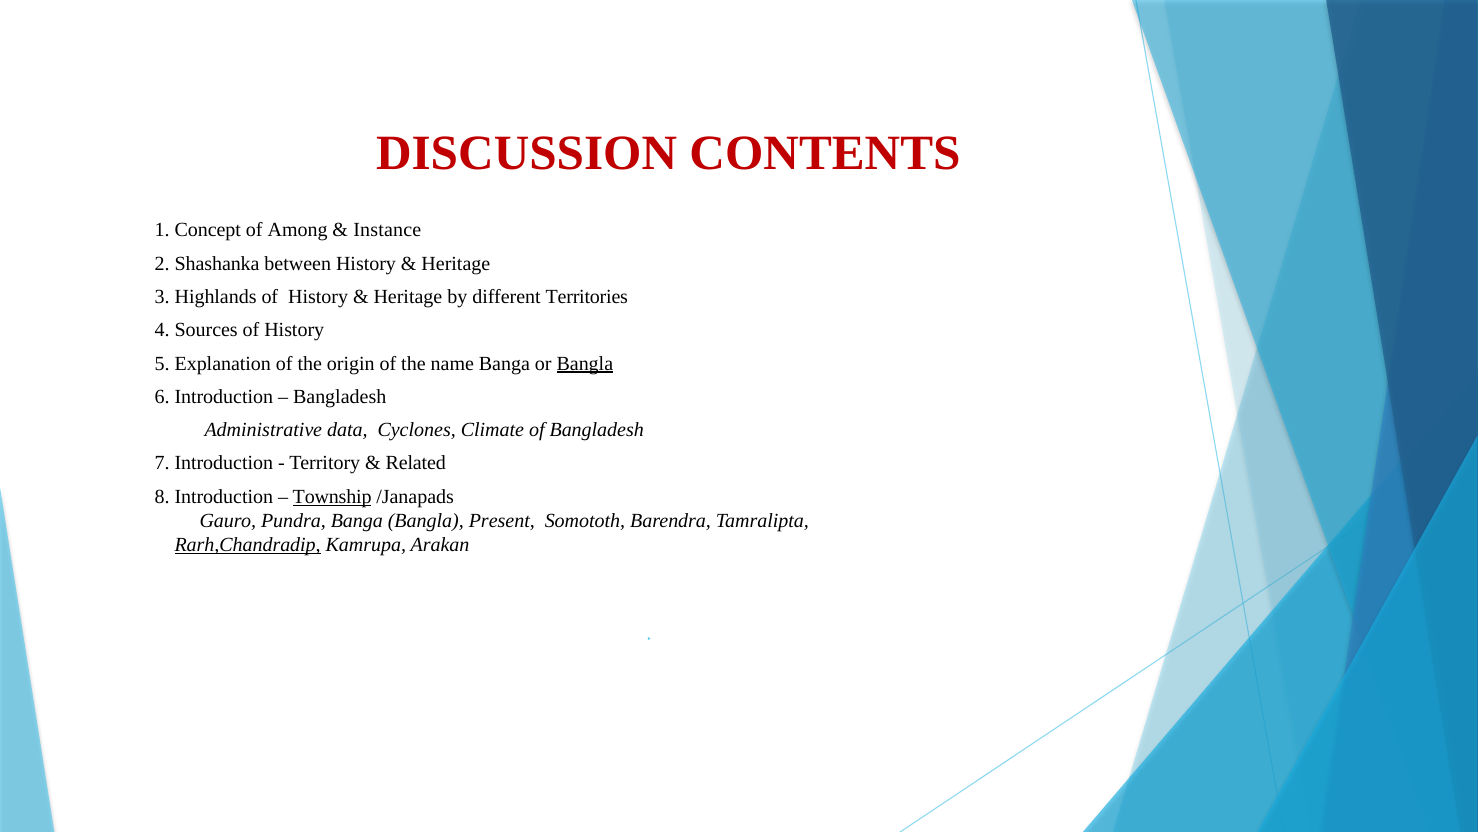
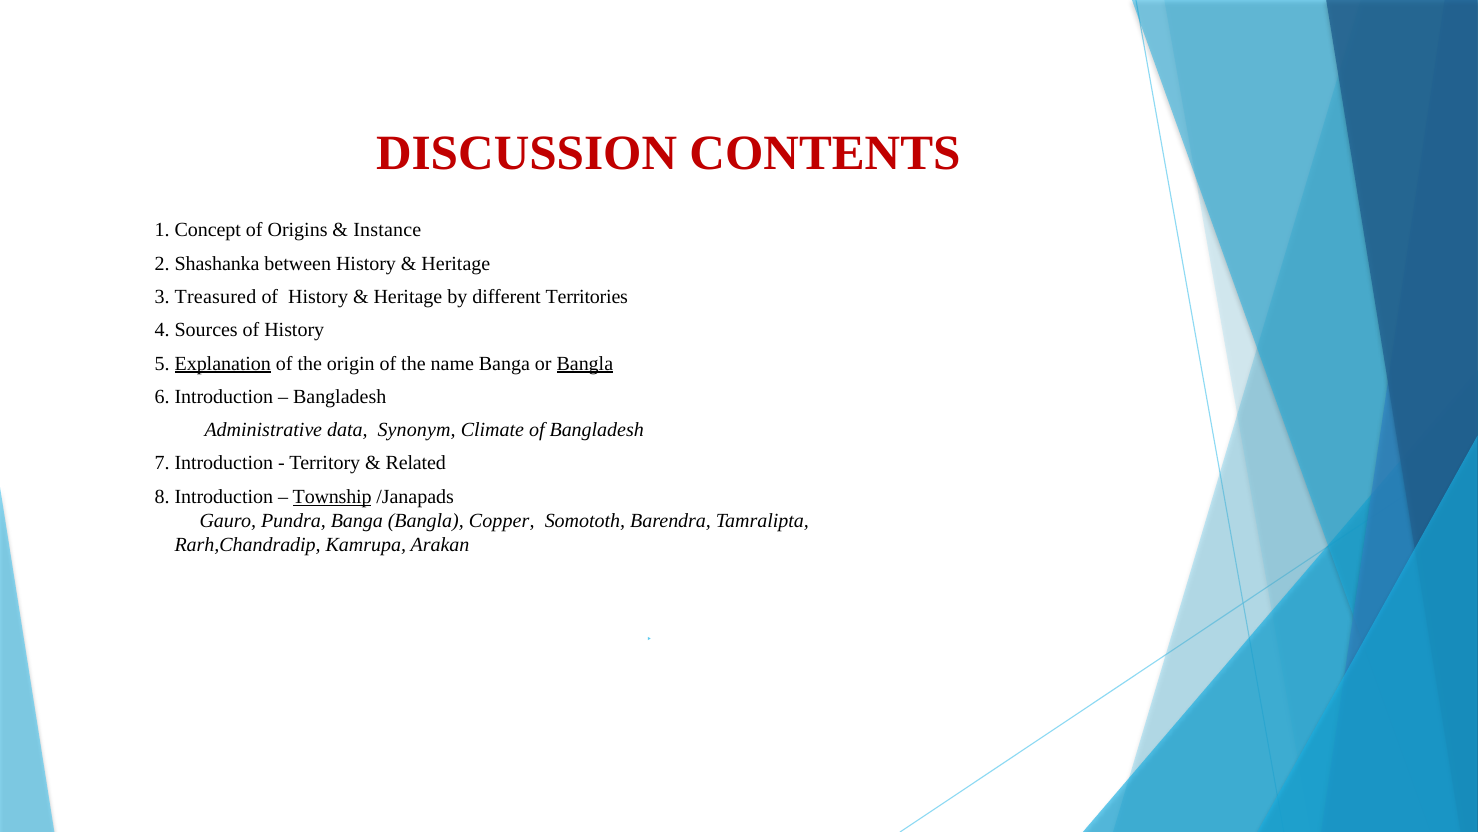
Among: Among -> Origins (298, 230)
Highlands: Highlands -> Treasured (215, 297)
Explanation underline: none -> present (223, 363)
Cyclones: Cyclones -> Synonym (417, 430)
Present: Present -> Copper (502, 520)
Rarh,Chandradip underline: present -> none (248, 544)
